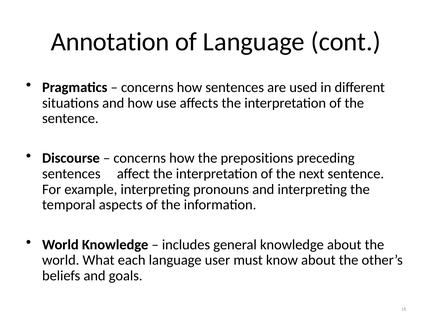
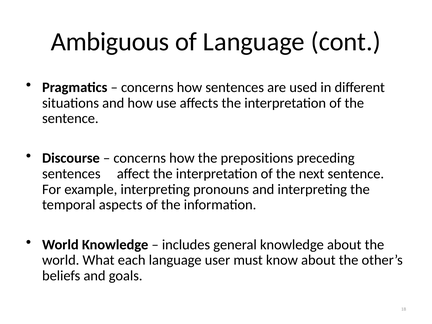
Annotation: Annotation -> Ambiguous (110, 42)
